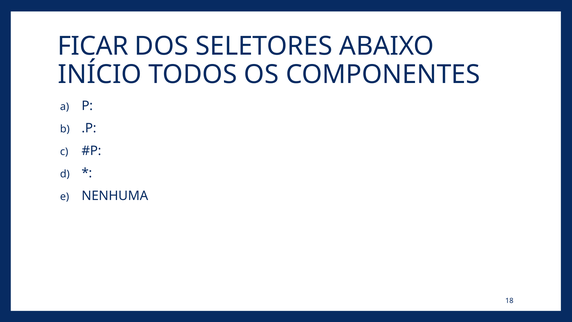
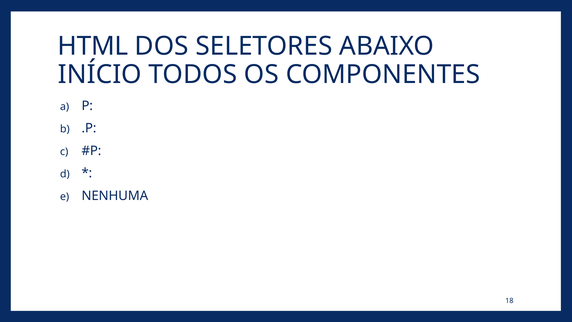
FICAR: FICAR -> HTML (93, 46)
